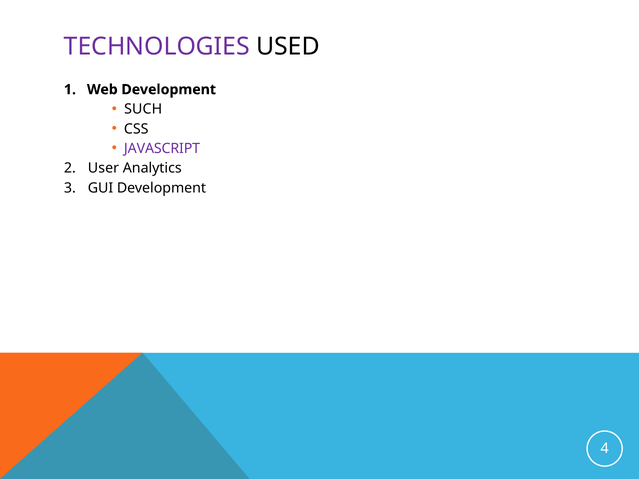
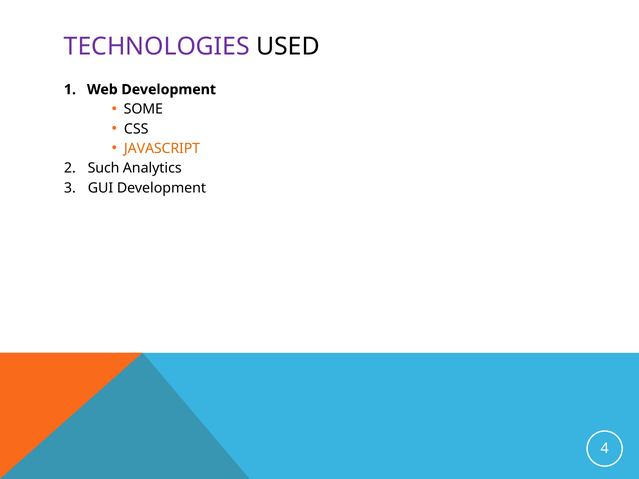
SUCH: SUCH -> SOME (143, 109)
JAVASCRIPT colour: purple -> orange (162, 149)
User: User -> Such (104, 168)
